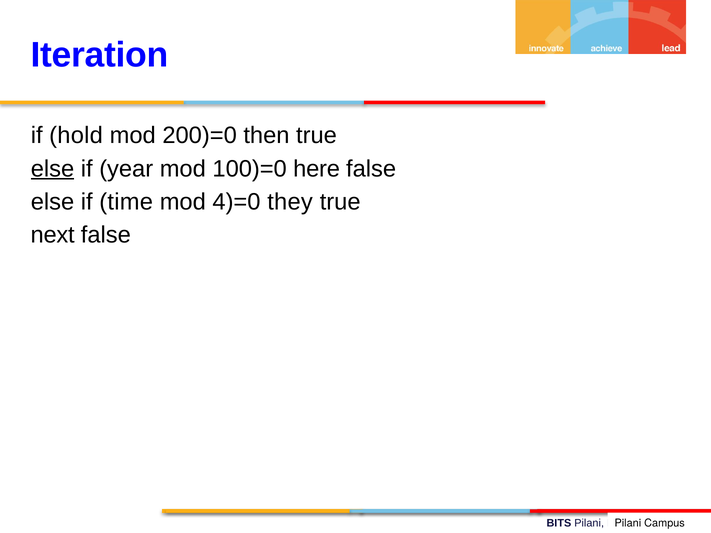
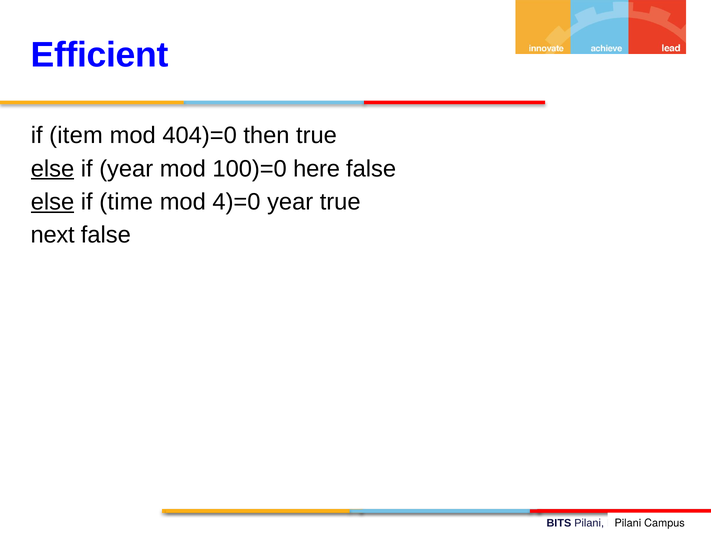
Iteration: Iteration -> Efficient (100, 55)
hold: hold -> item (76, 136)
200)=0: 200)=0 -> 404)=0 (200, 136)
else underline: none -> present (53, 202)
4)=0 they: they -> year (290, 202)
